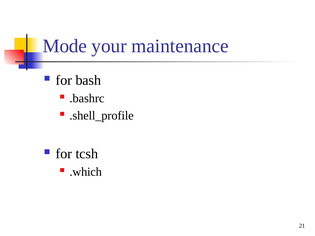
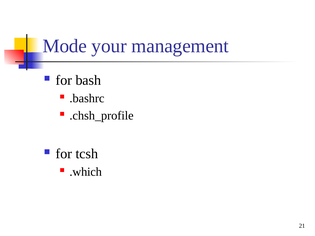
maintenance: maintenance -> management (180, 46)
.shell_profile: .shell_profile -> .chsh_profile (102, 116)
